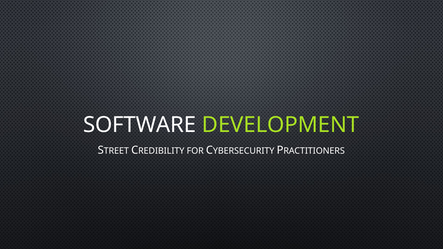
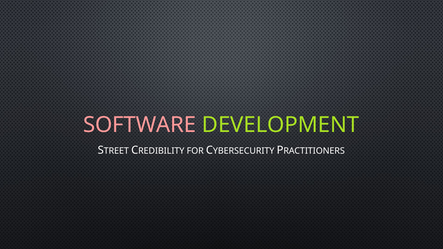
SOFTWARE colour: white -> pink (140, 125)
